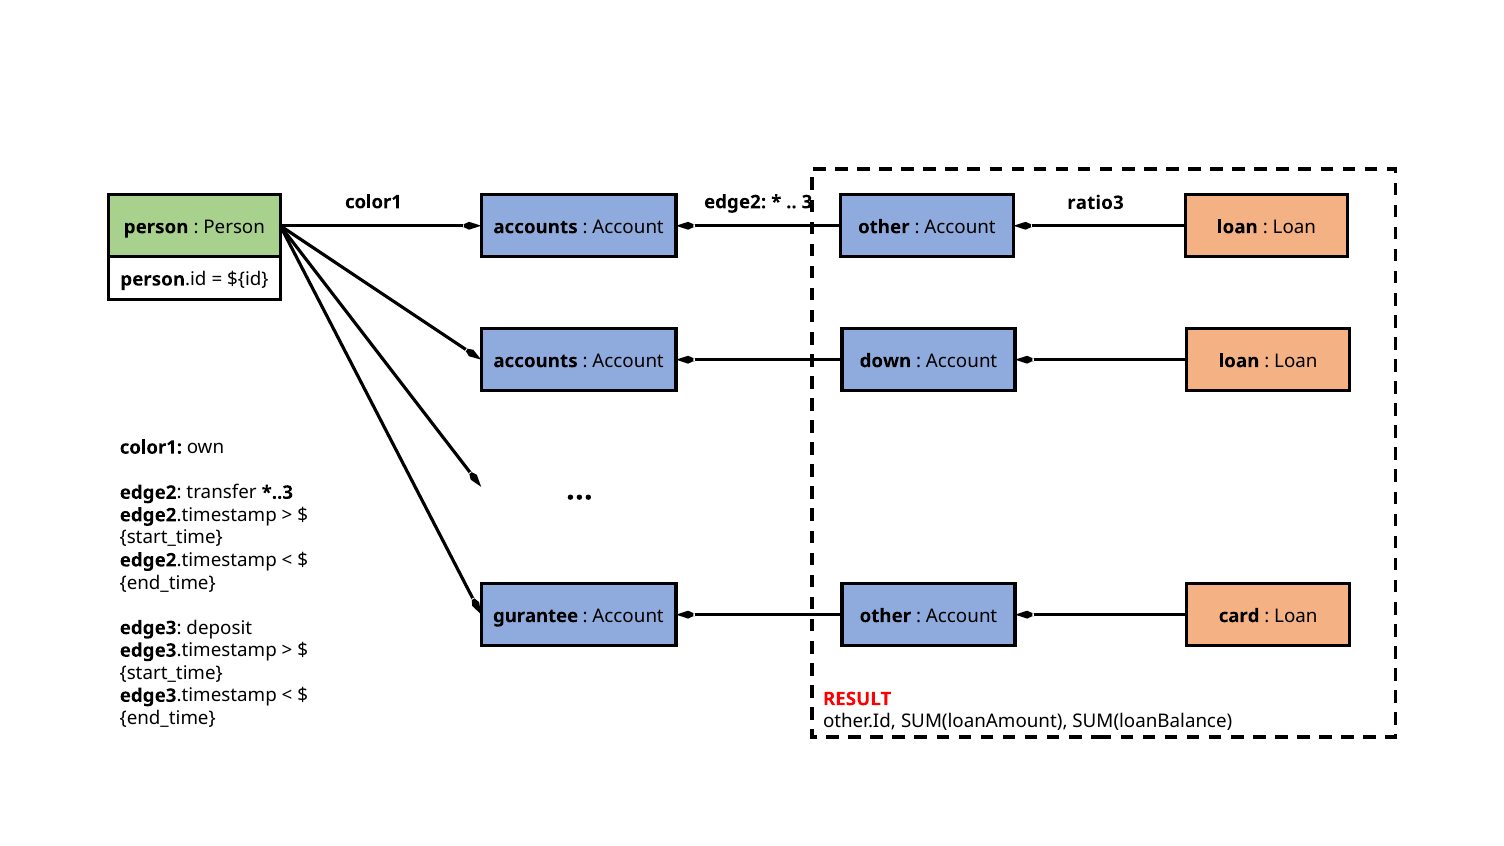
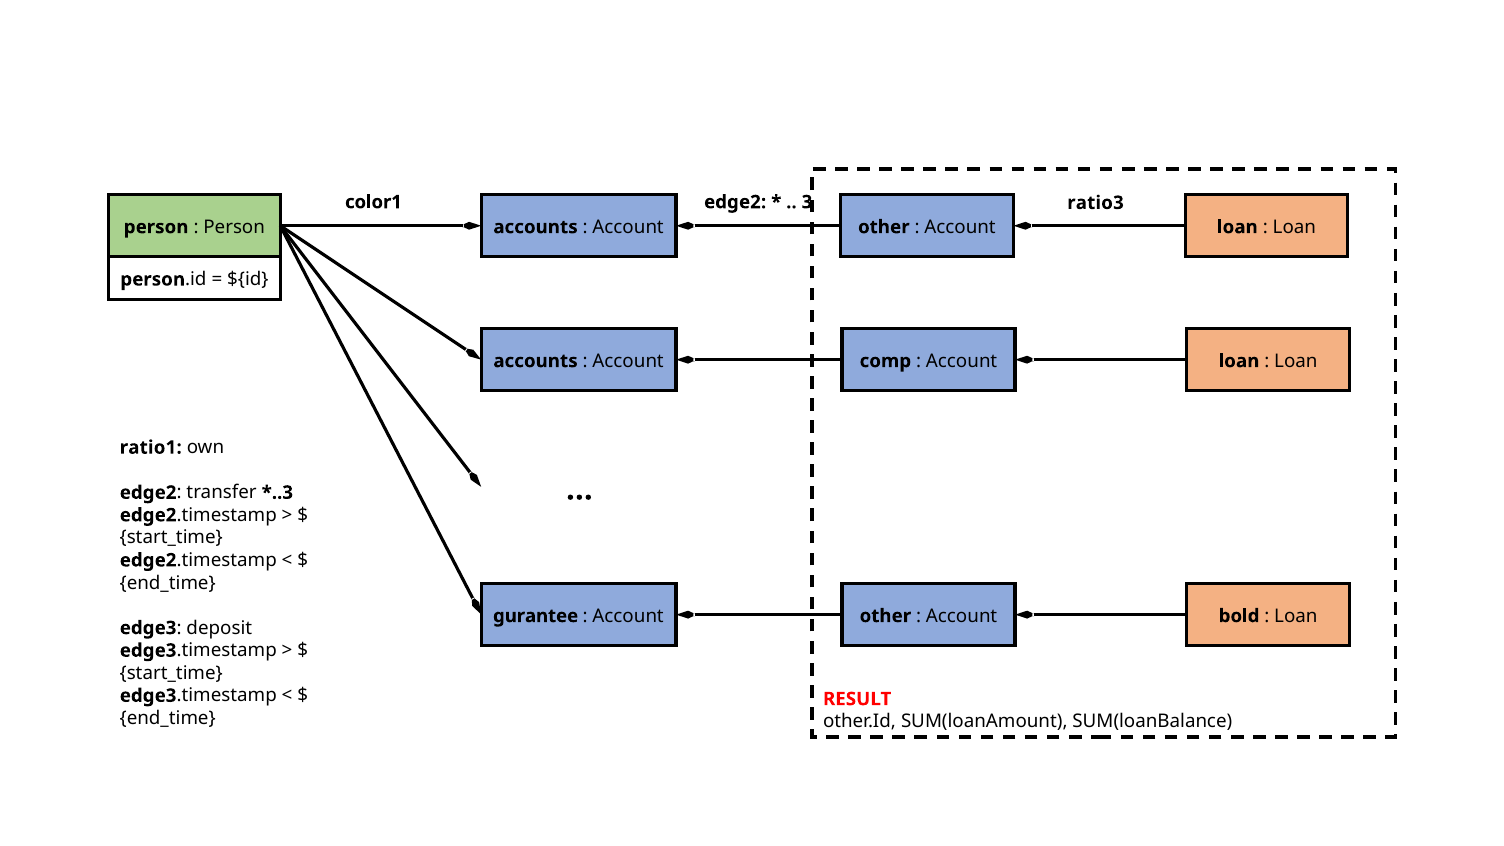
down: down -> comp (885, 361)
color1: color1 -> ratio1 (151, 447)
card: card -> bold (1239, 616)
